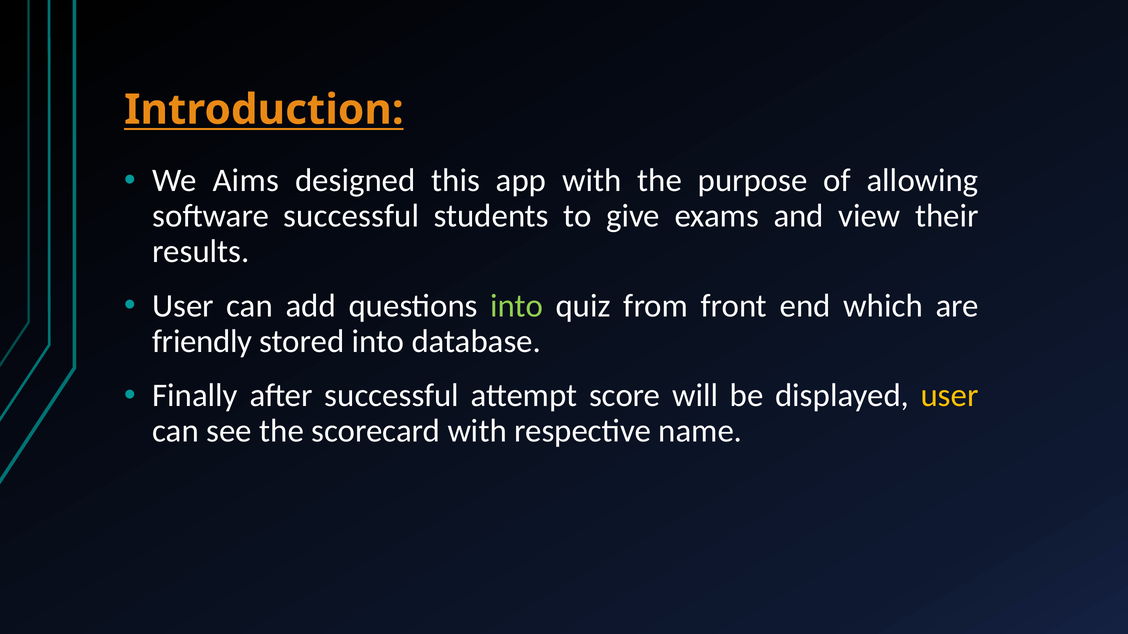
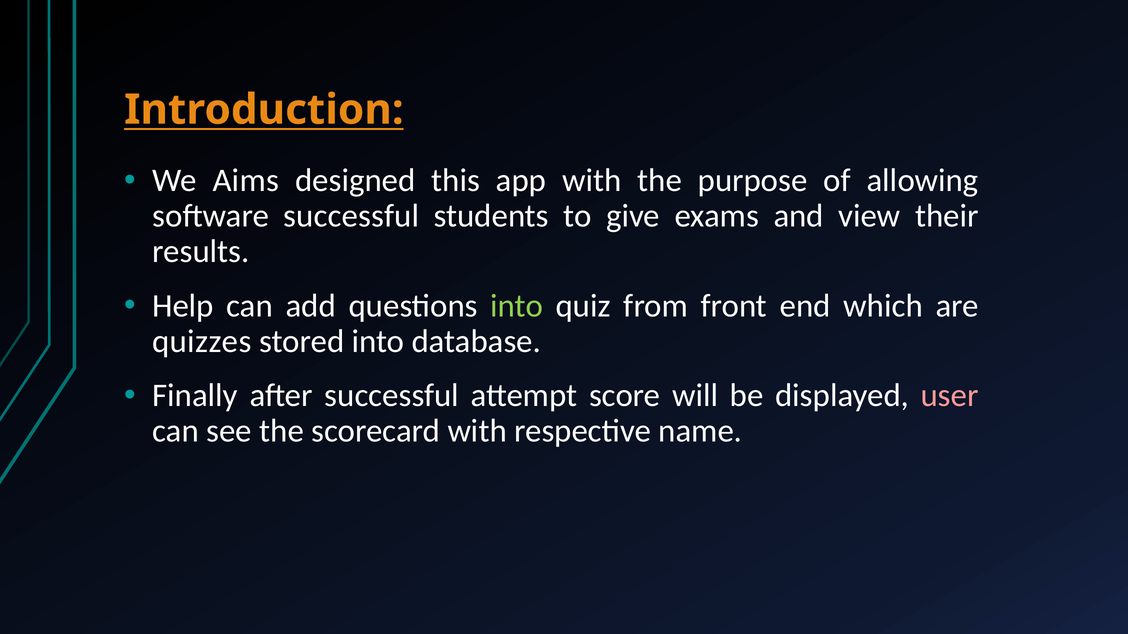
User: User -> Help (183, 306)
friendly: friendly -> quizzes (202, 342)
user colour: yellow -> pink (950, 396)
